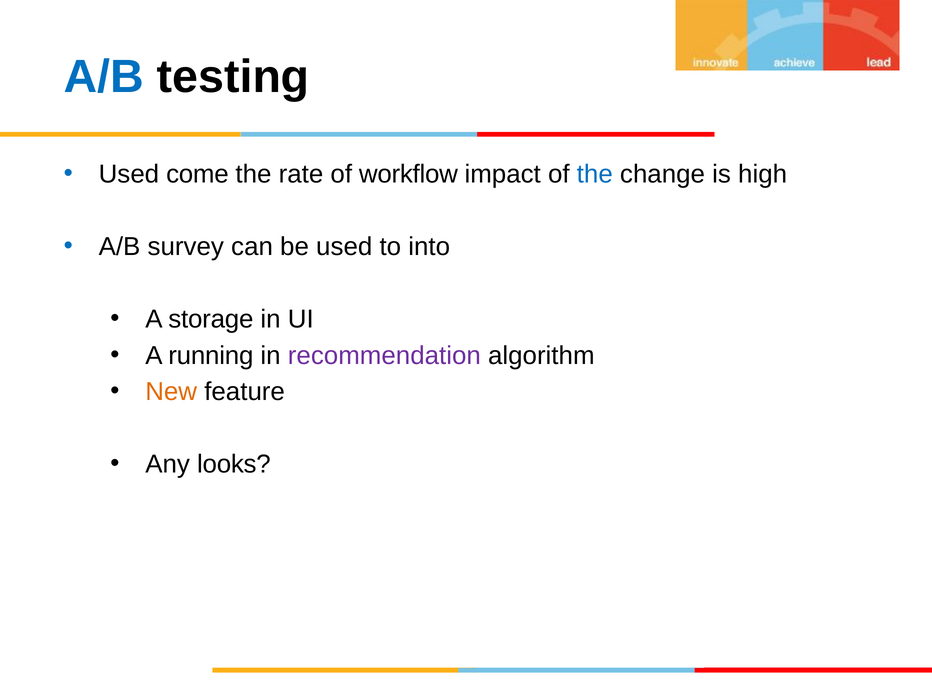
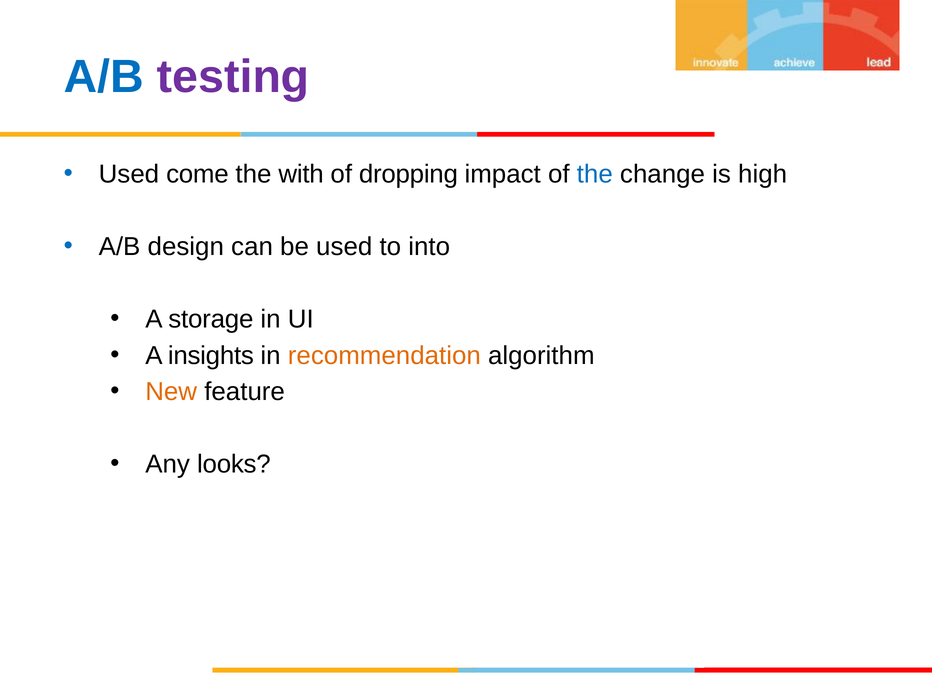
testing colour: black -> purple (233, 77)
rate: rate -> with (301, 174)
workflow: workflow -> dropping (408, 174)
survey: survey -> design (186, 247)
running: running -> insights (211, 356)
recommendation colour: purple -> orange (384, 356)
